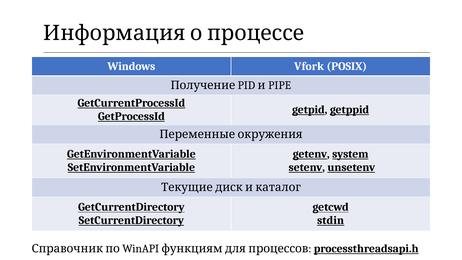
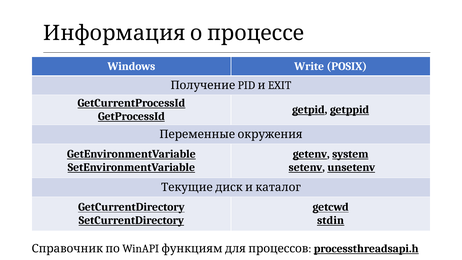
Vfork: Vfork -> Write (309, 66)
PIPE: PIPE -> EXIT (280, 85)
